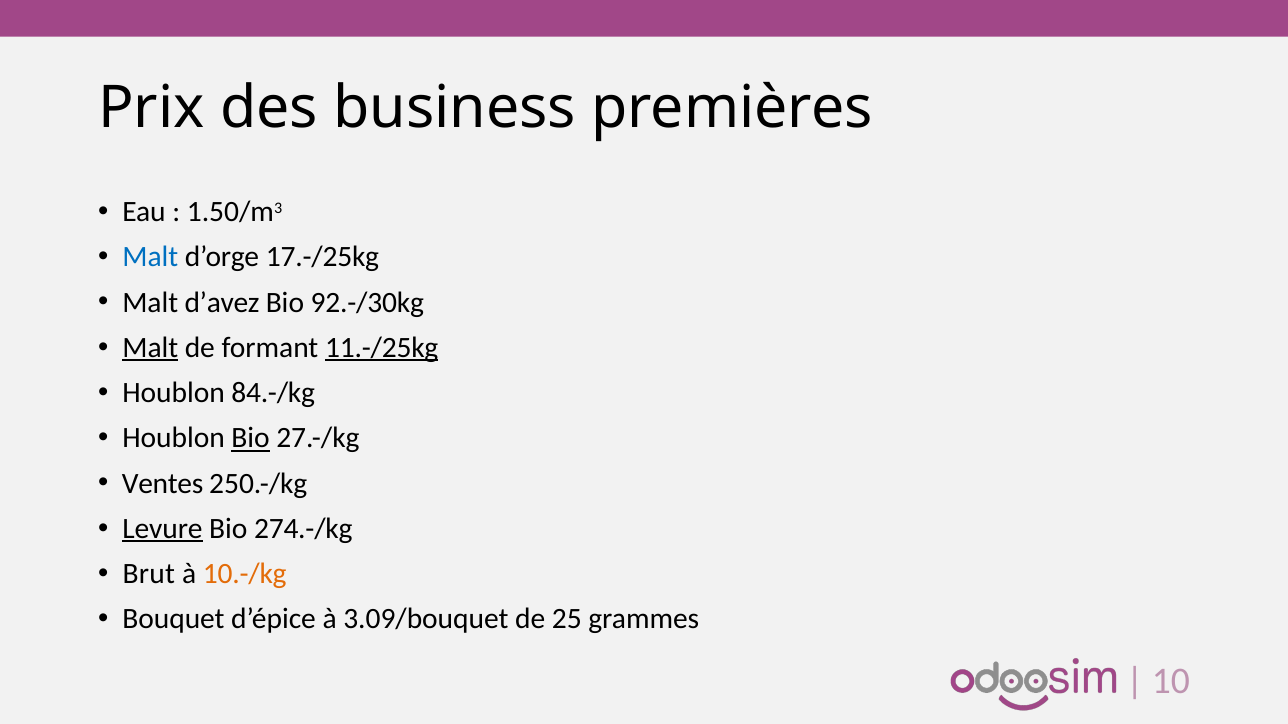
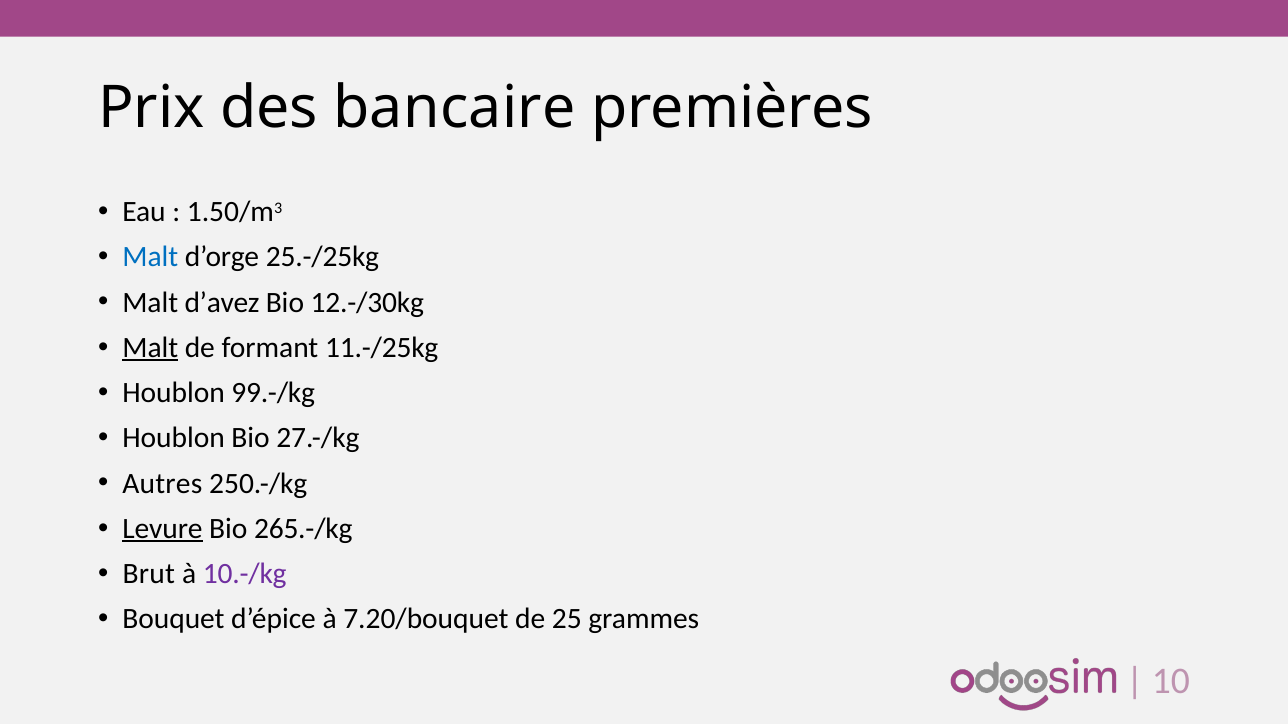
business: business -> bancaire (455, 108)
17.-/25kg: 17.-/25kg -> 25.-/25kg (322, 257)
92.-/30kg: 92.-/30kg -> 12.-/30kg (367, 302)
11.-/25kg underline: present -> none (382, 348)
84.-/kg: 84.-/kg -> 99.-/kg (273, 393)
Bio underline: present -> none (251, 438)
Ventes: Ventes -> Autres (162, 484)
274.-/kg: 274.-/kg -> 265.-/kg (303, 529)
10.-/kg colour: orange -> purple (245, 574)
3.09/bouquet: 3.09/bouquet -> 7.20/bouquet (426, 620)
